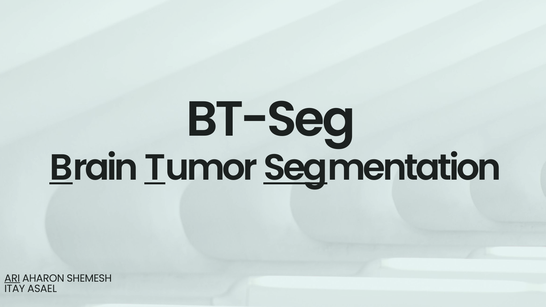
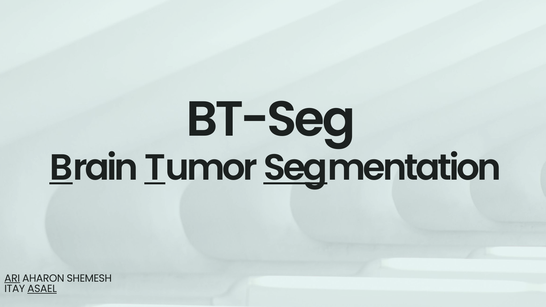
ASAEL underline: none -> present (42, 289)
